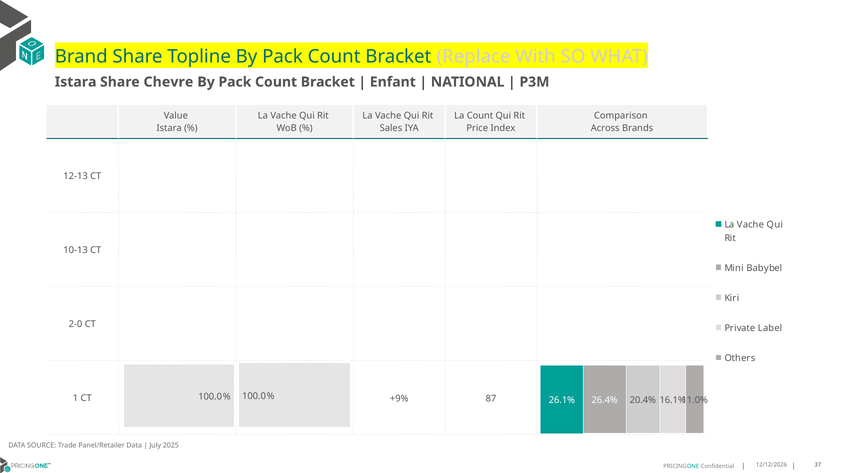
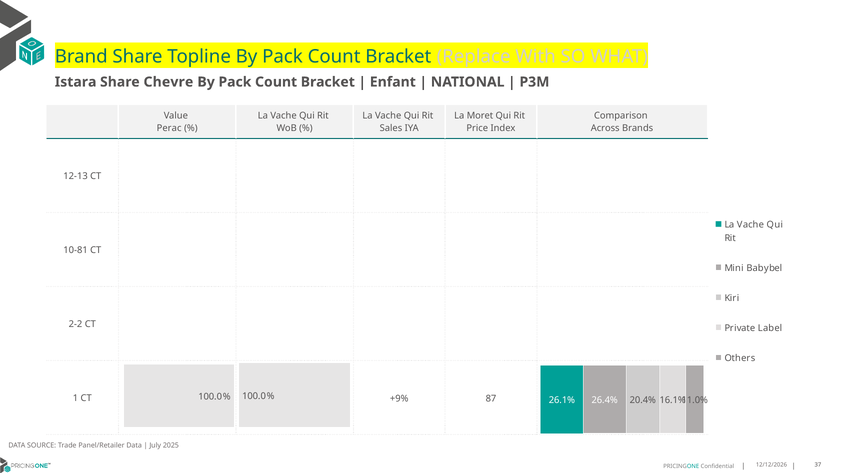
La Count: Count -> Moret (480, 116)
Istara: Istara -> Perac (169, 129)
10-13: 10-13 -> 10-81 (76, 250)
2-0: 2-0 -> 2-2 (75, 325)
